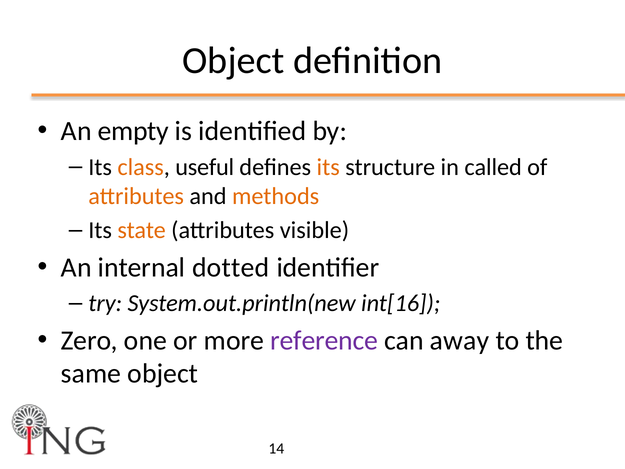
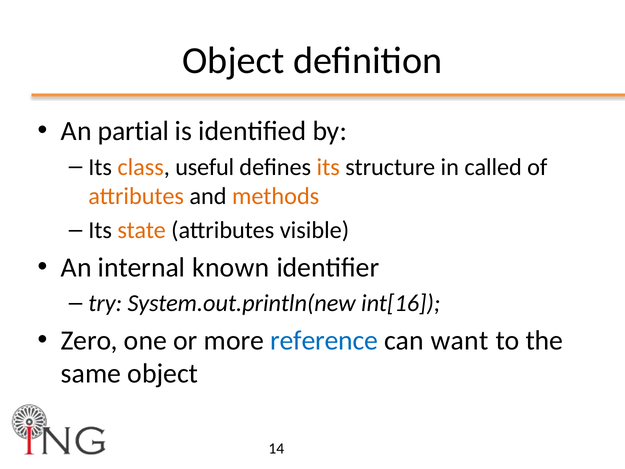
empty: empty -> partial (133, 131)
dotted: dotted -> known (231, 267)
reference colour: purple -> blue (324, 340)
away: away -> want (459, 340)
